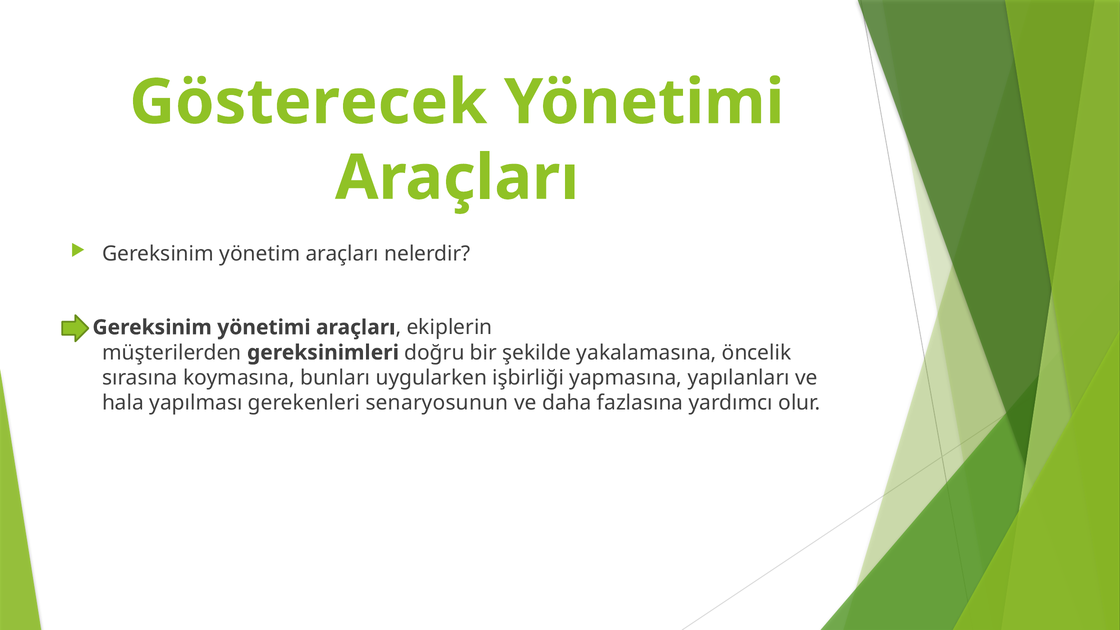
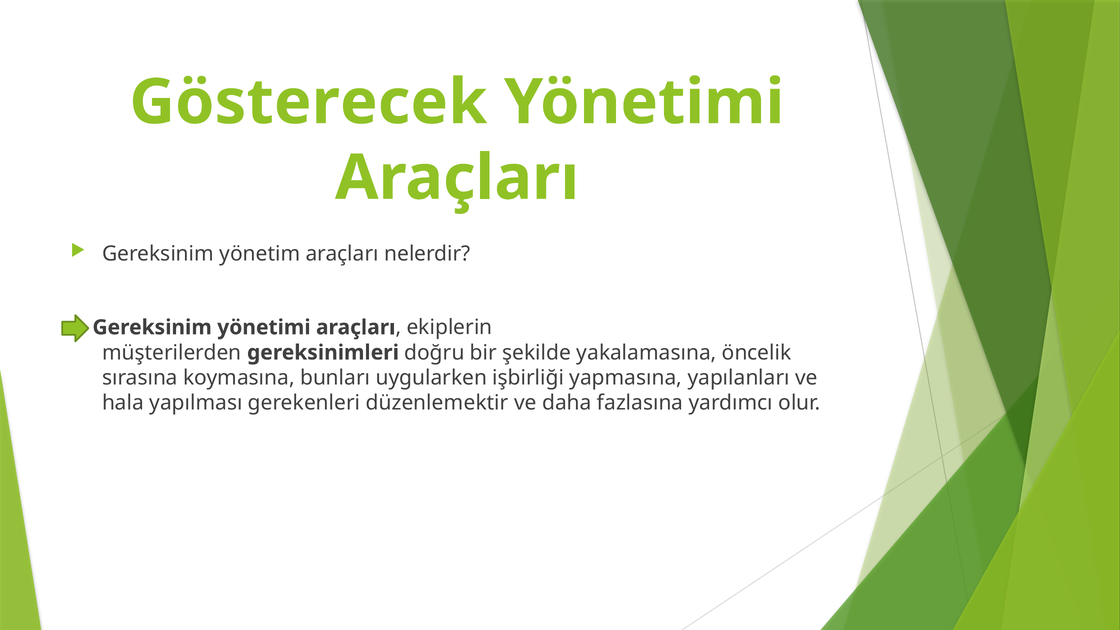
senaryosunun: senaryosunun -> düzenlemektir (437, 403)
